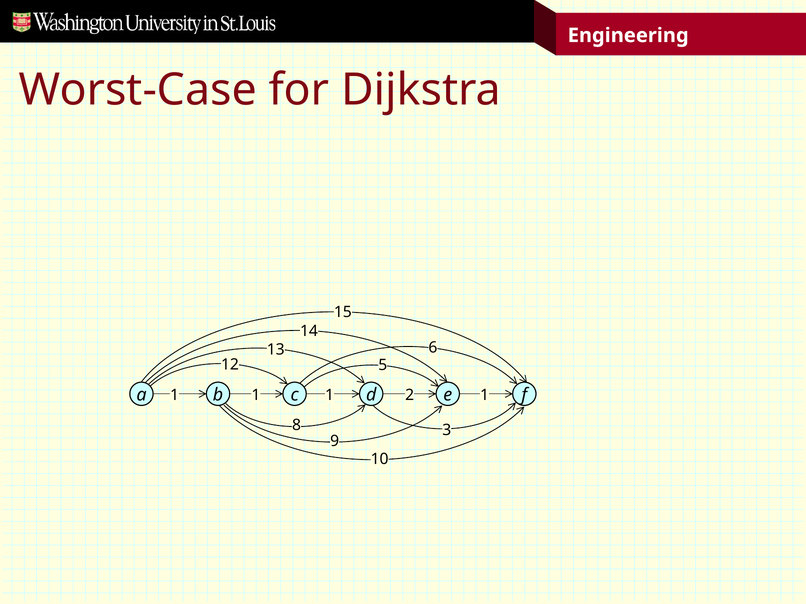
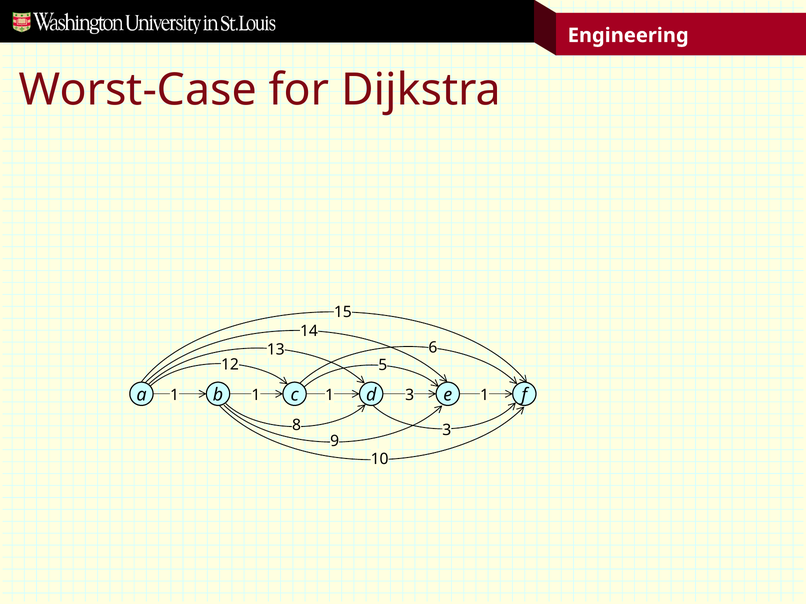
1 2: 2 -> 3 (410, 395)
